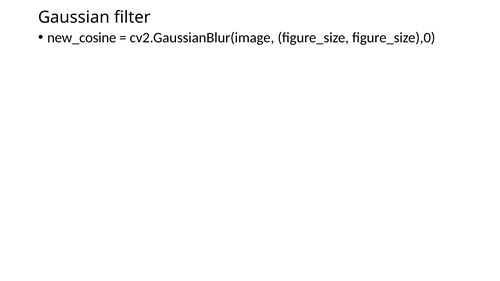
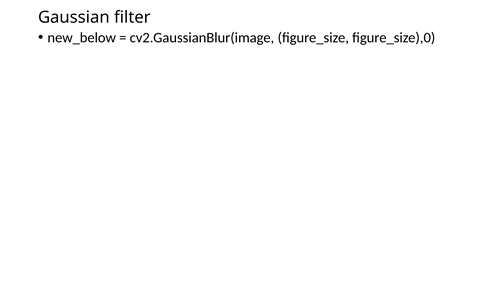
new_cosine: new_cosine -> new_below (82, 38)
